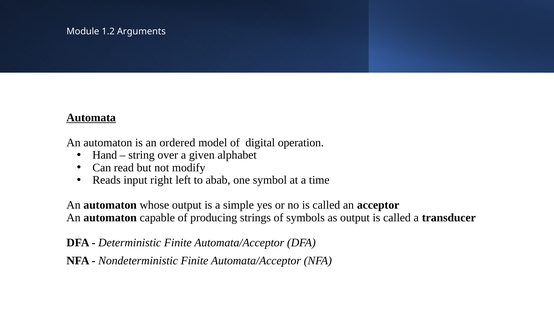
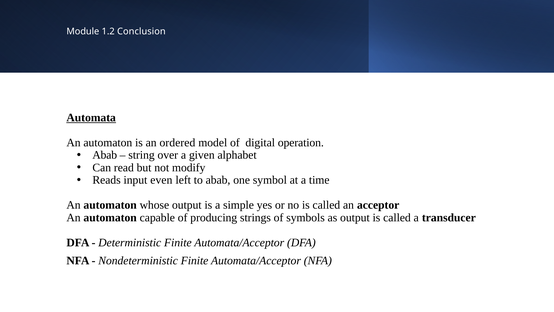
Arguments: Arguments -> Conclusion (141, 31)
Hand: Hand -> Abab (105, 155)
right: right -> even (161, 180)
